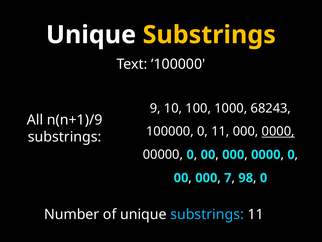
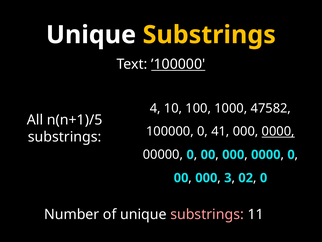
’100000 underline: none -> present (178, 64)
9: 9 -> 4 (155, 108)
68243: 68243 -> 47582 (271, 108)
n(n+1)/9: n(n+1)/9 -> n(n+1)/5 (75, 120)
0 11: 11 -> 41 (220, 131)
7: 7 -> 3 (228, 178)
98: 98 -> 02 (246, 178)
substrings colour: light blue -> pink (207, 214)
